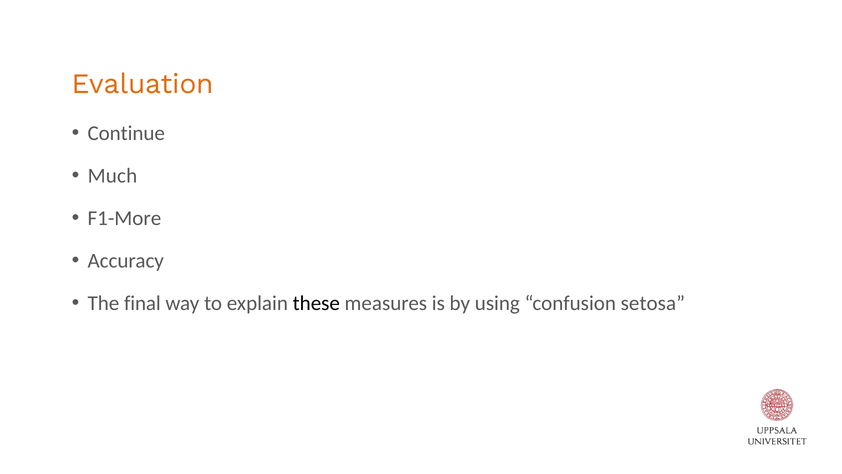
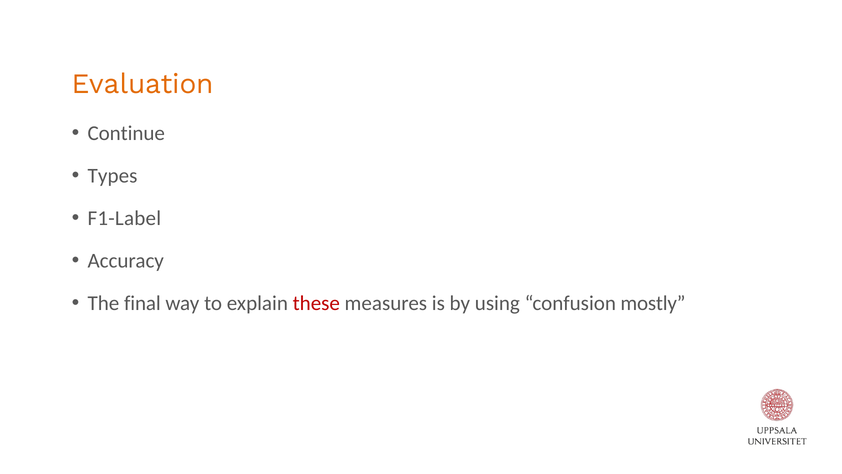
Much: Much -> Types (113, 176)
F1-More: F1-More -> F1-Label (124, 218)
these colour: black -> red (316, 303)
setosa: setosa -> mostly (653, 303)
